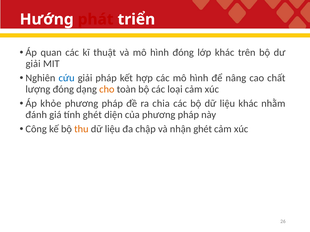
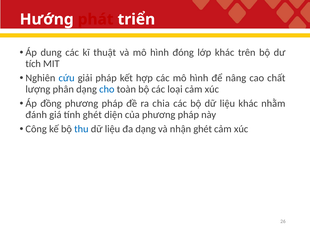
quan: quan -> dung (51, 53)
giải: giải -> tích (33, 64)
lượng đóng: đóng -> phân (63, 89)
cho colour: orange -> blue (107, 89)
khỏe: khỏe -> đồng (51, 104)
thu colour: orange -> blue (81, 129)
đa chập: chập -> dạng (146, 129)
